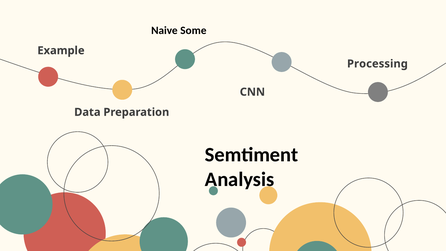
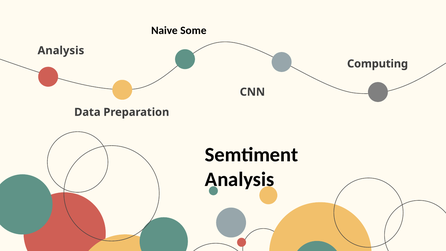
Example: Example -> Analysis (61, 51)
Processing: Processing -> Computing (378, 64)
